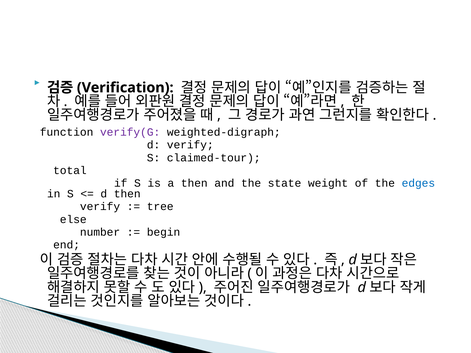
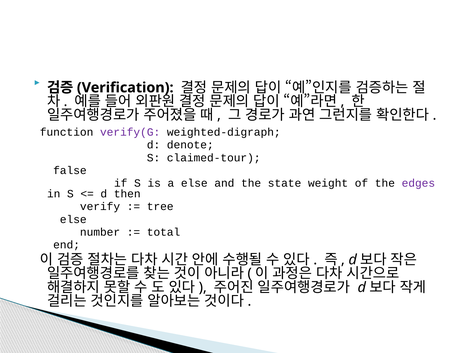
d verify: verify -> denote (190, 145)
total: total -> false (70, 171)
a then: then -> else (194, 183)
edges colour: blue -> purple (418, 183)
begin: begin -> total (164, 232)
